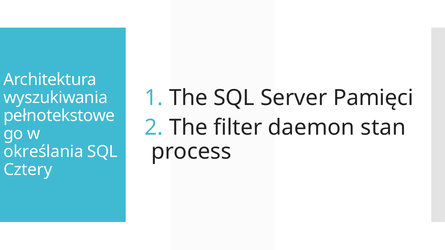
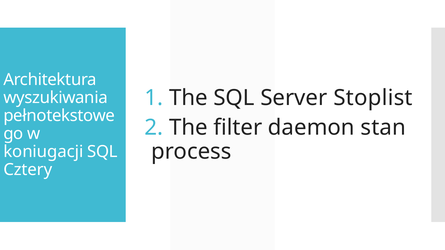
Pamięci: Pamięci -> Stoplist (373, 98)
określania: określania -> koniugacji (43, 152)
